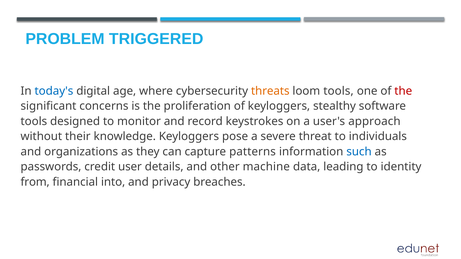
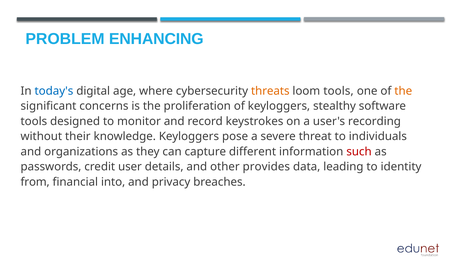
TRIGGERED: TRIGGERED -> ENHANCING (156, 39)
the colour: red -> orange (403, 91)
approach: approach -> recording (374, 121)
patterns: patterns -> different (253, 152)
such colour: blue -> red (359, 152)
machine: machine -> provides (266, 167)
